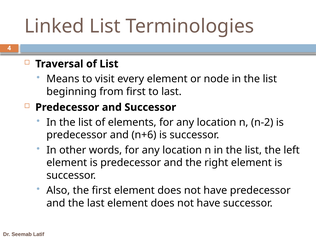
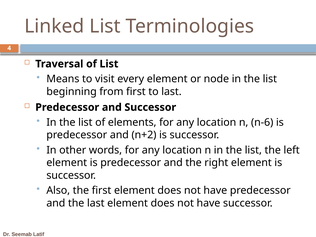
n-2: n-2 -> n-6 (262, 122)
n+6: n+6 -> n+2 (144, 135)
